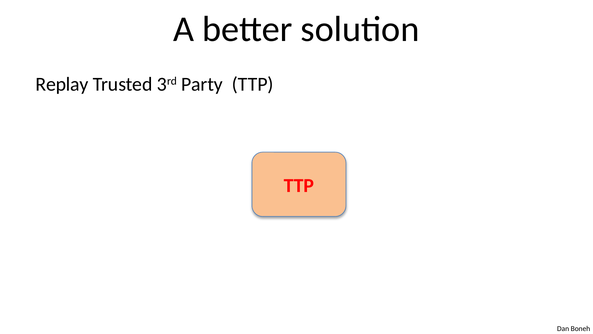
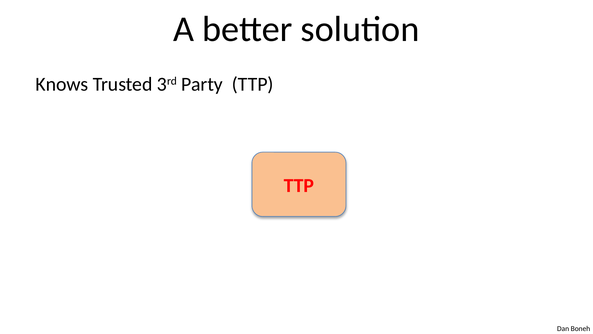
Replay: Replay -> Knows (62, 84)
